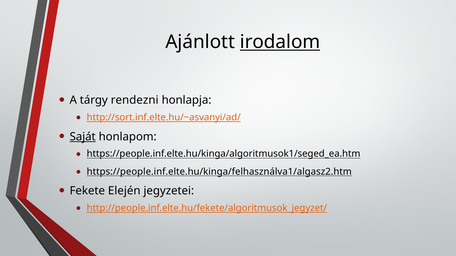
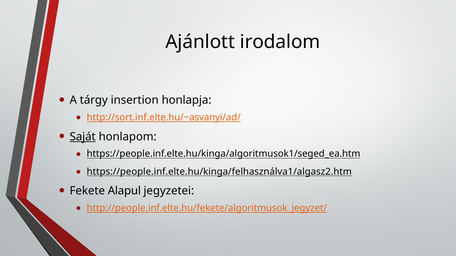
irodalom underline: present -> none (280, 42)
rendezni: rendezni -> insertion (135, 100)
Elején: Elején -> Alapul (124, 191)
